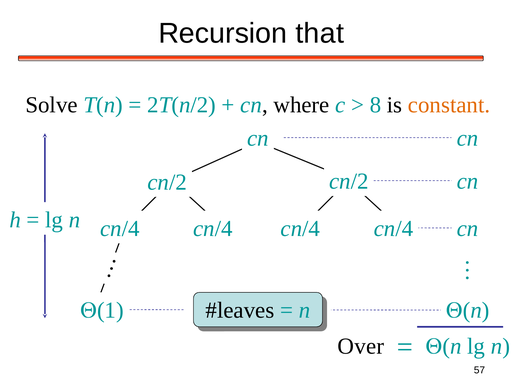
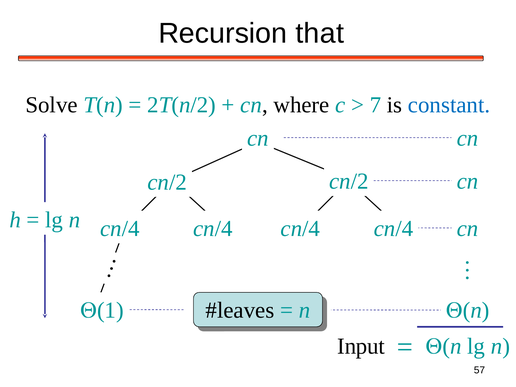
8: 8 -> 7 (376, 105)
constant colour: orange -> blue (449, 105)
Over: Over -> Input (361, 346)
